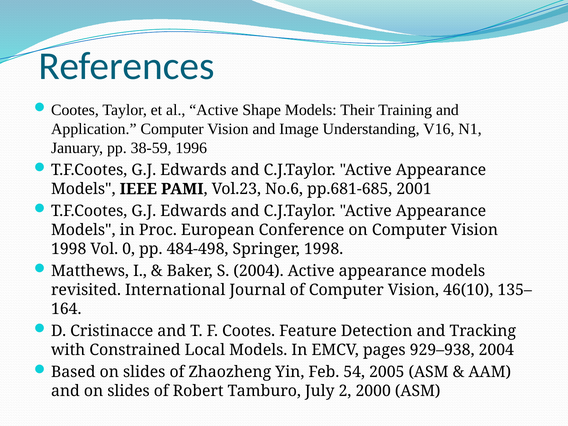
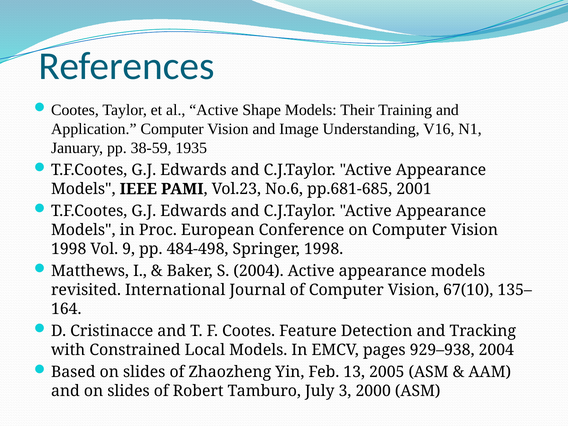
1996: 1996 -> 1935 (191, 148)
0: 0 -> 9 (129, 249)
46(10: 46(10 -> 67(10 (468, 290)
54: 54 -> 13 (354, 372)
2: 2 -> 3 (345, 391)
